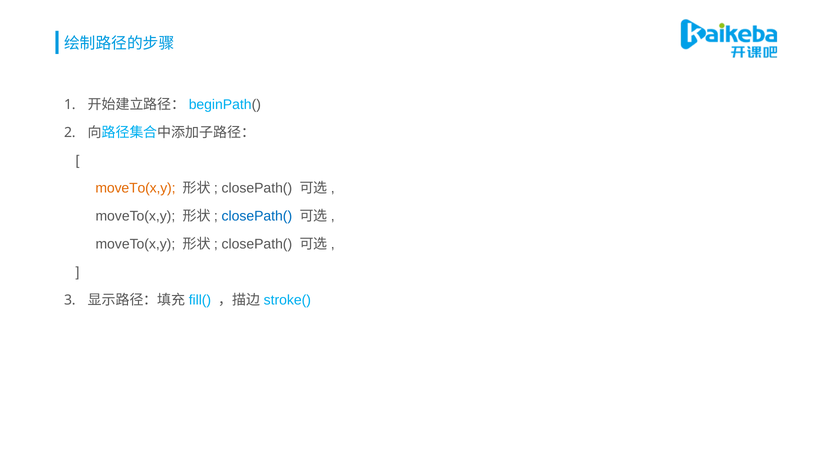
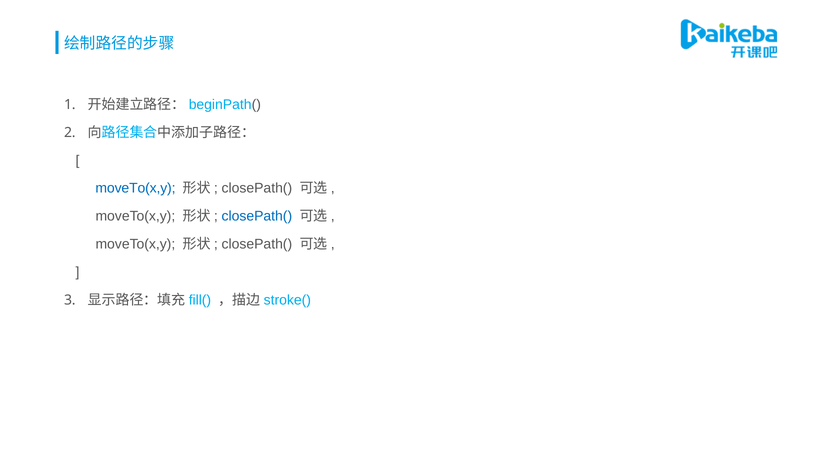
moveTo(x,y colour: orange -> blue (135, 189)
